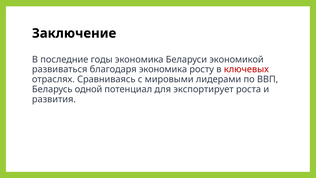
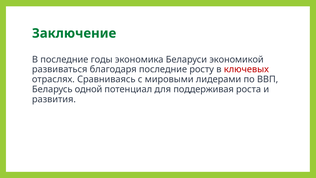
Заключение colour: black -> green (74, 33)
благодаря экономика: экономика -> последние (163, 69)
экспортирует: экспортирует -> поддерживая (204, 89)
